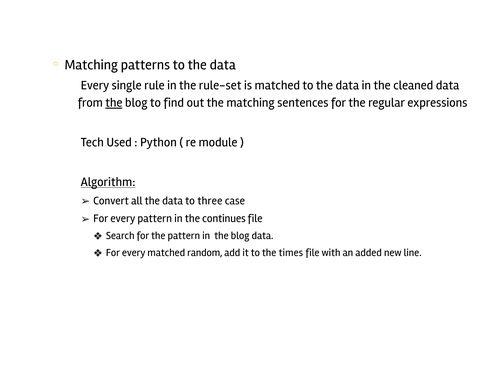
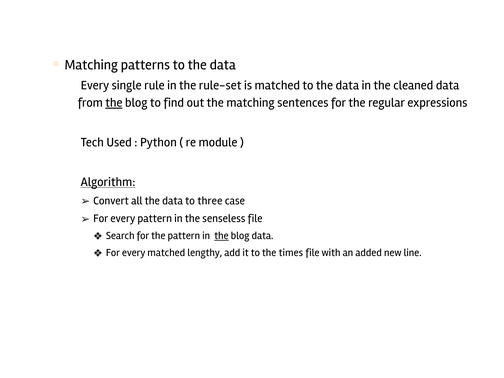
continues: continues -> senseless (224, 219)
the underline: none -> present (221, 236)
random: random -> lengthy (205, 253)
